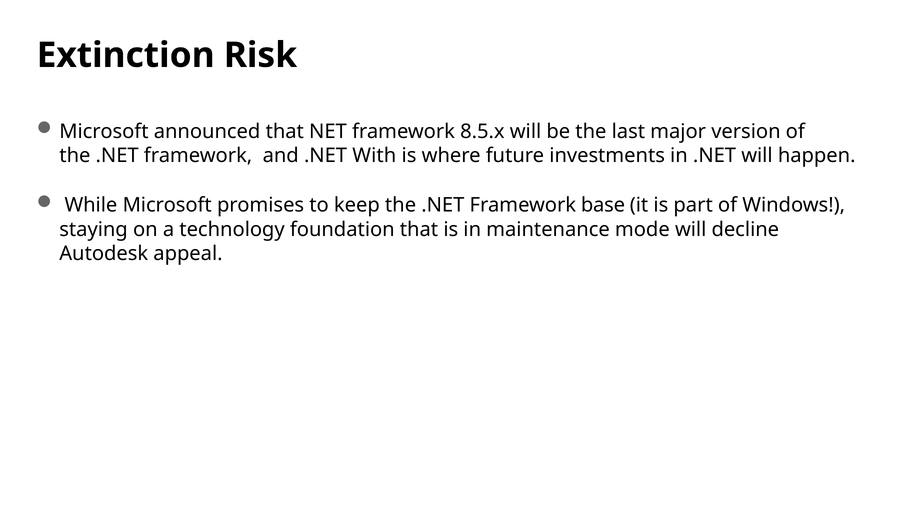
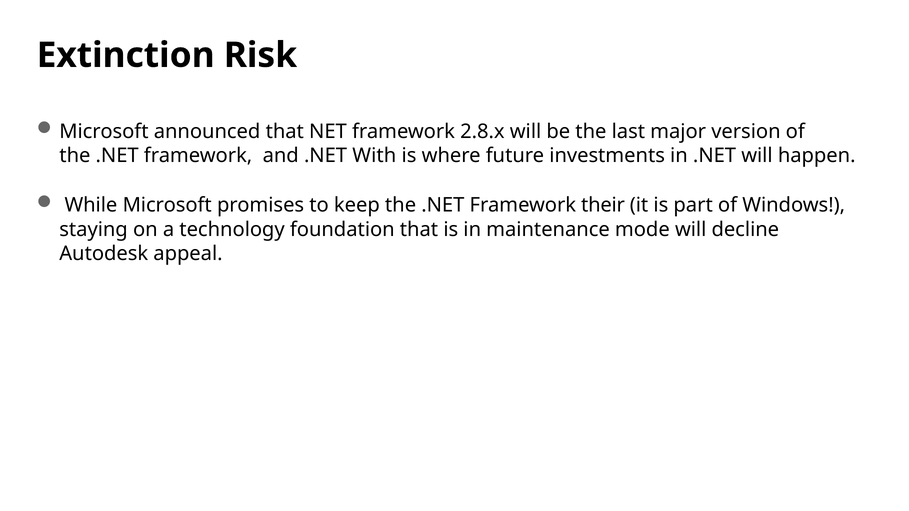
8.5.x: 8.5.x -> 2.8.x (482, 132)
base: base -> their (603, 205)
